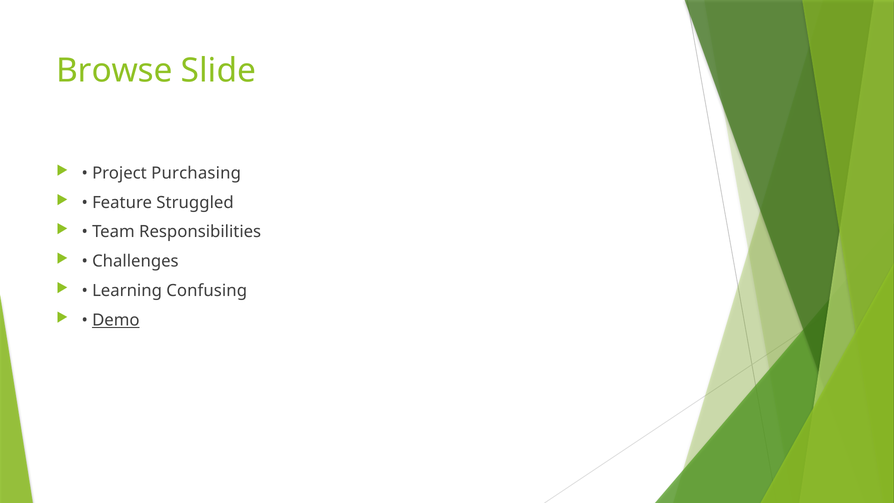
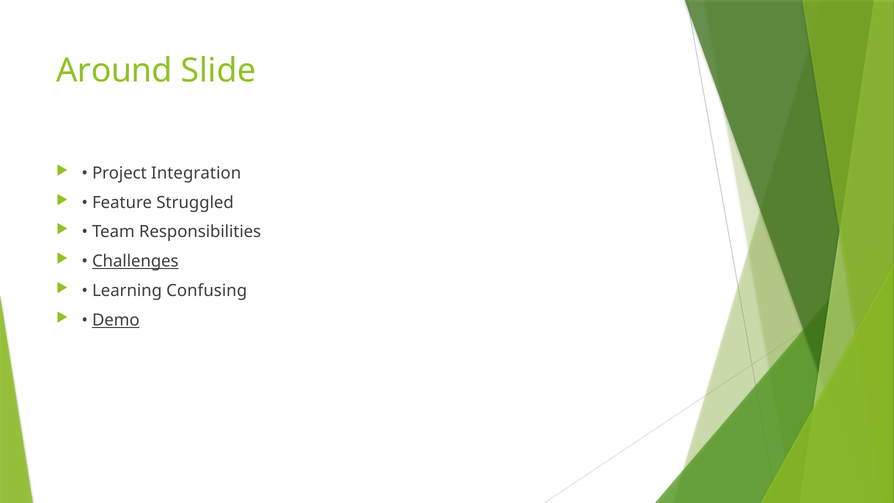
Browse: Browse -> Around (114, 71)
Purchasing: Purchasing -> Integration (196, 173)
Challenges underline: none -> present (135, 261)
